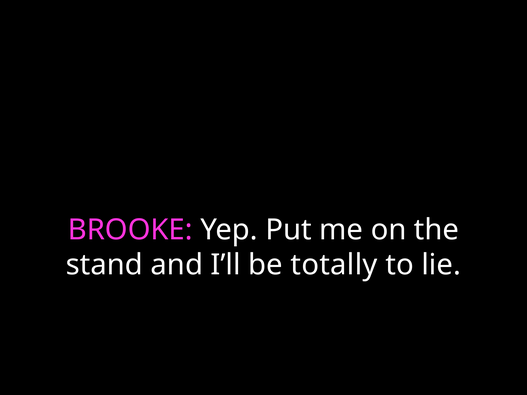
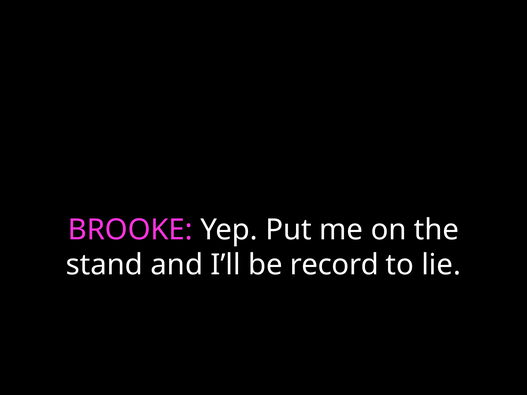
totally: totally -> record (334, 265)
